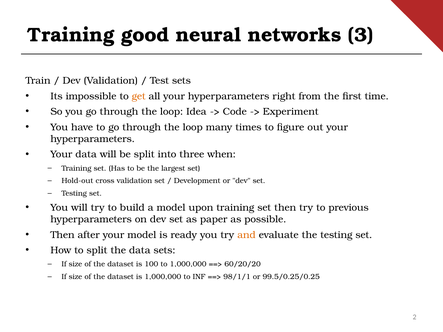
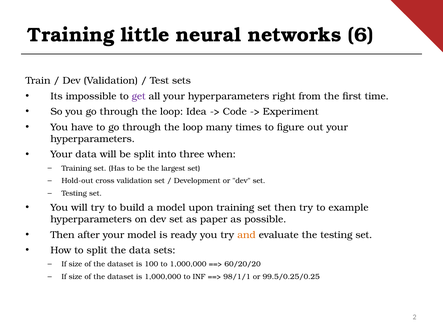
good: good -> little (145, 35)
3: 3 -> 6 (361, 35)
get colour: orange -> purple (139, 96)
previous: previous -> example (348, 208)
